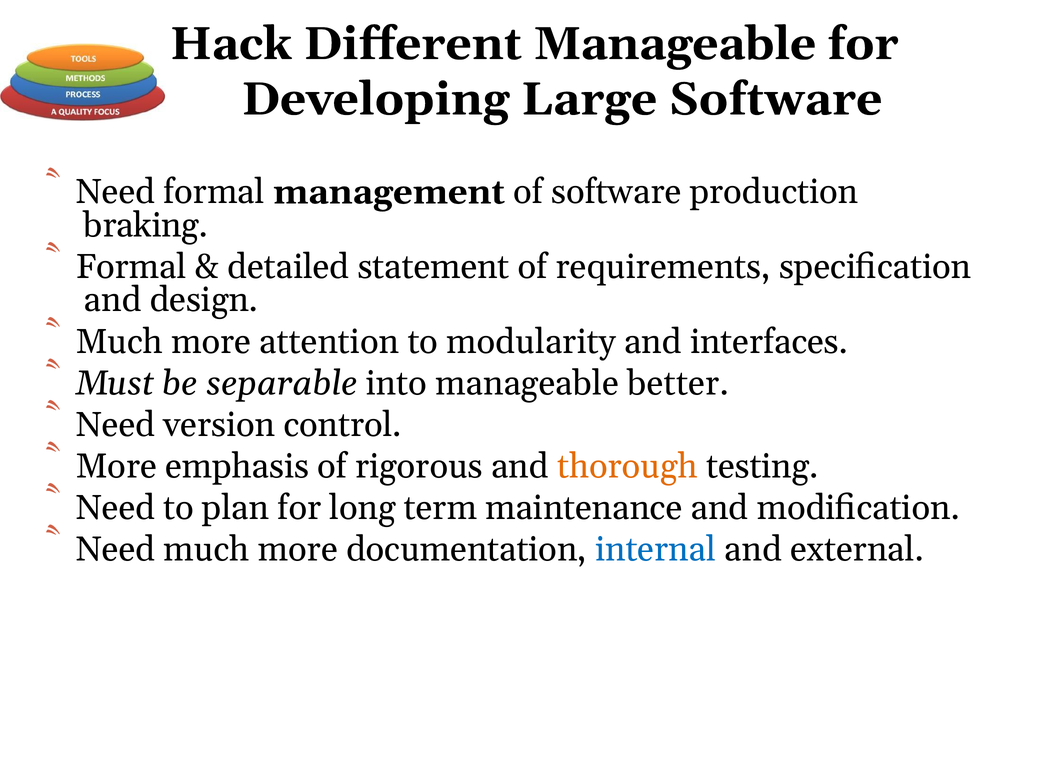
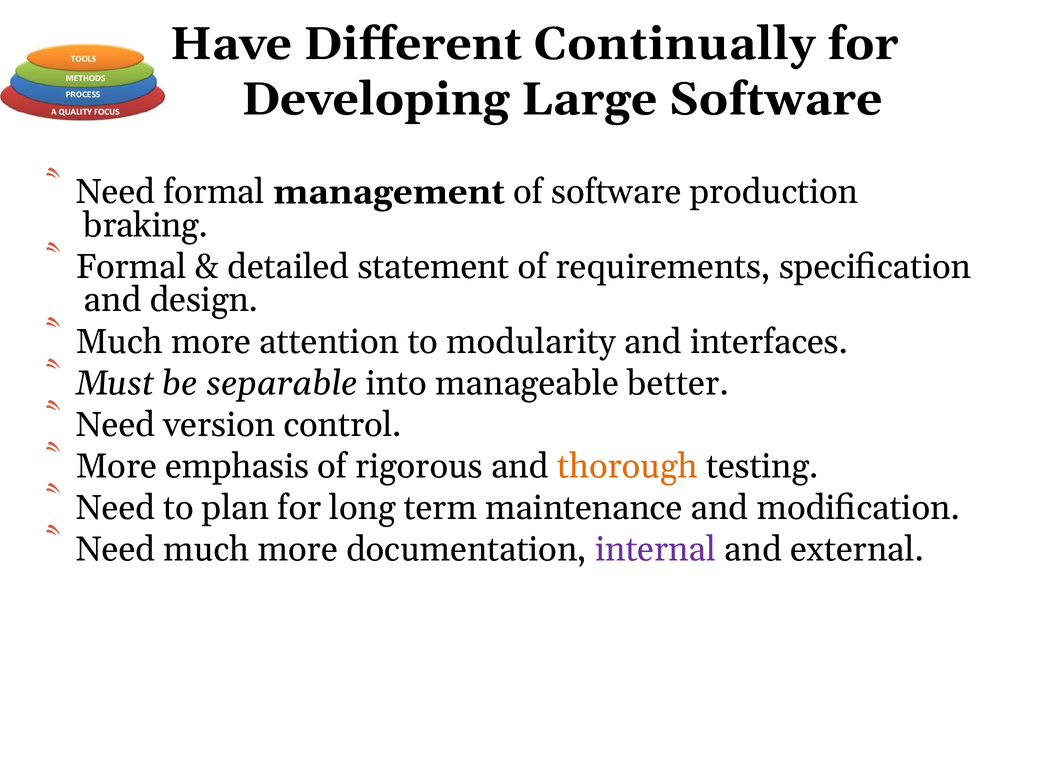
Hack: Hack -> Have (231, 44)
Different Manageable: Manageable -> Continually (675, 44)
internal colour: blue -> purple (656, 550)
